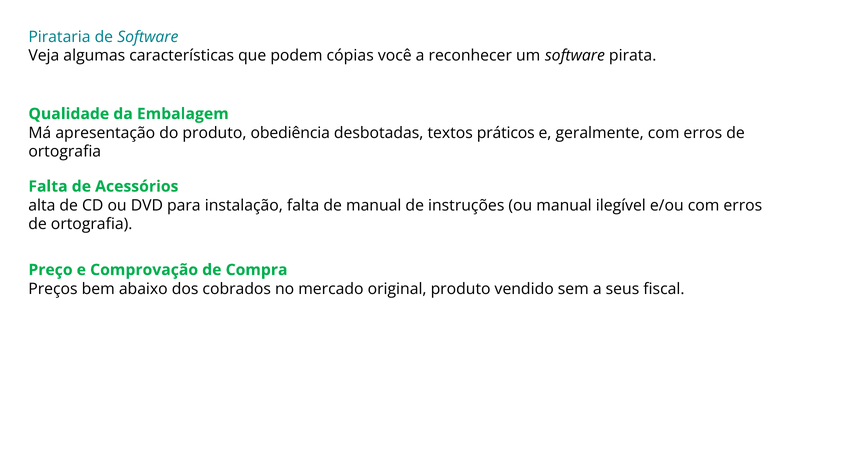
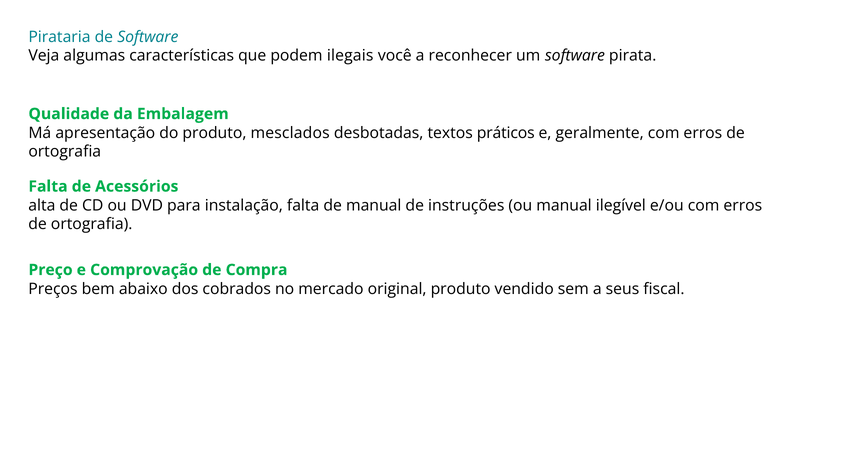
cópias: cópias -> ilegais (350, 56)
obediência: obediência -> mesclados (290, 133)
